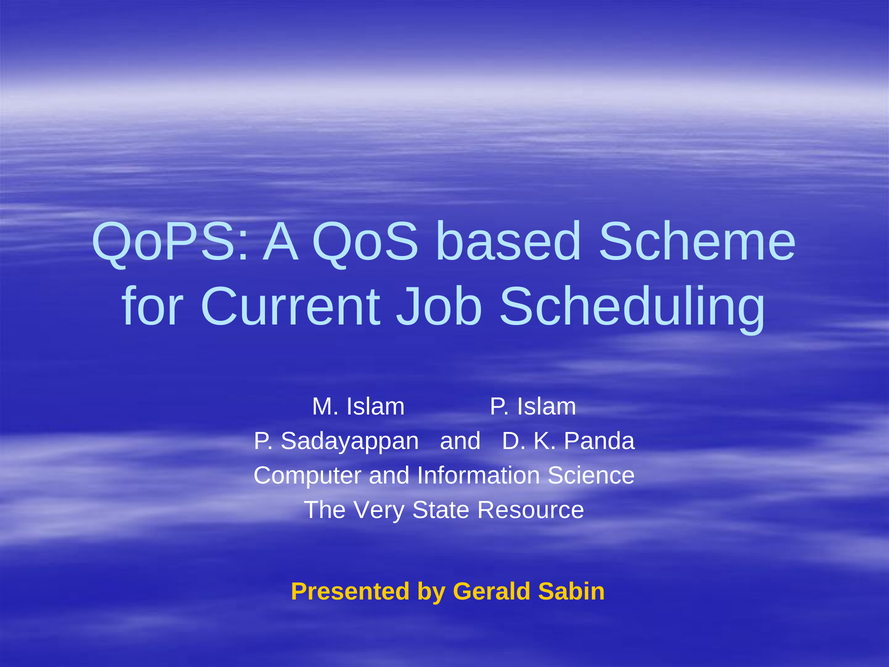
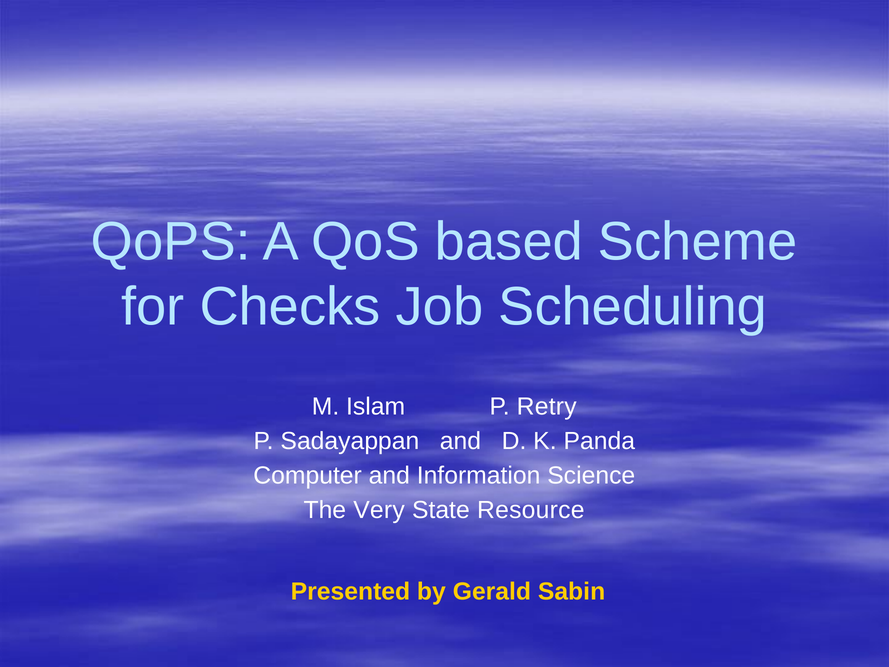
Current: Current -> Checks (290, 307)
P Islam: Islam -> Retry (547, 406)
